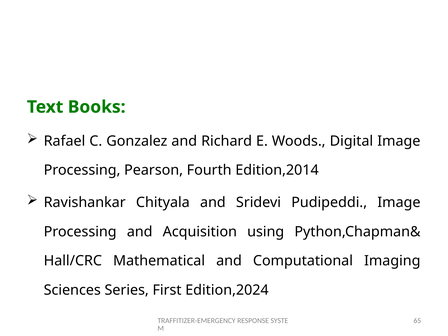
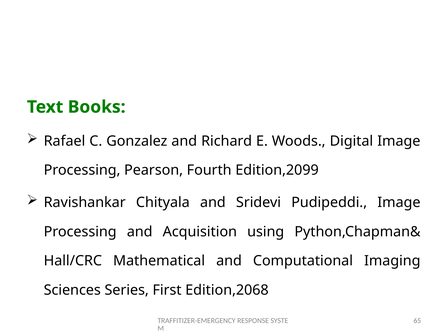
Edition,2014: Edition,2014 -> Edition,2099 (277, 170)
Edition,2024: Edition,2024 -> Edition,2068 (227, 290)
